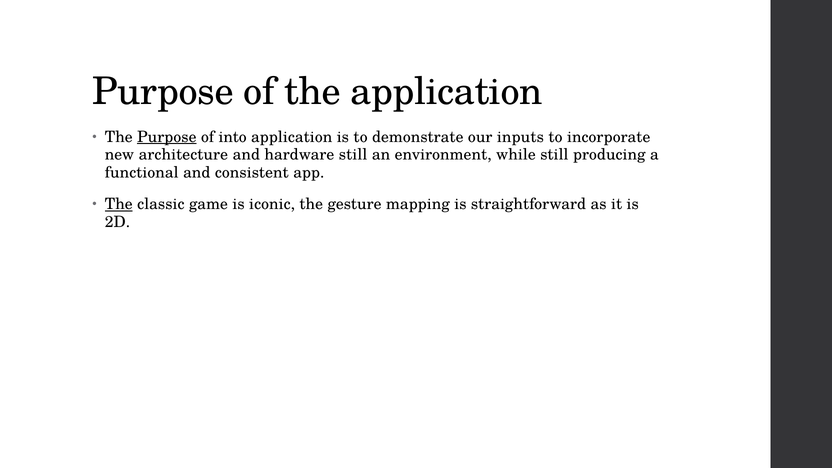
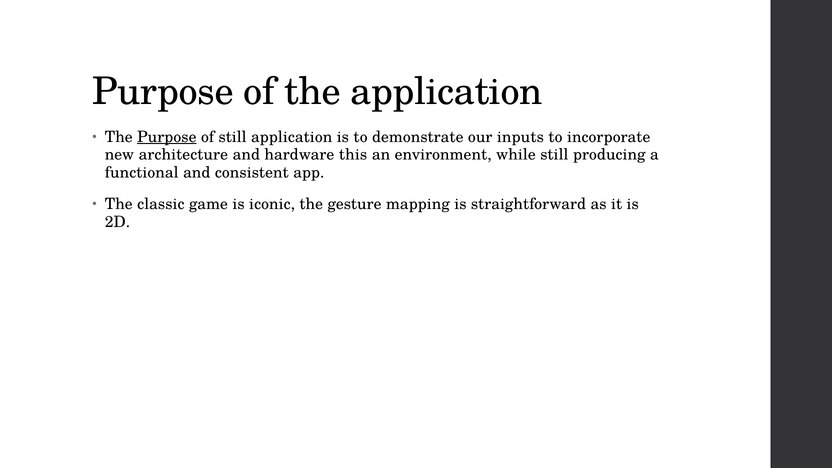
of into: into -> still (233, 137)
hardware still: still -> this (353, 155)
The underline: present -> none (119, 204)
